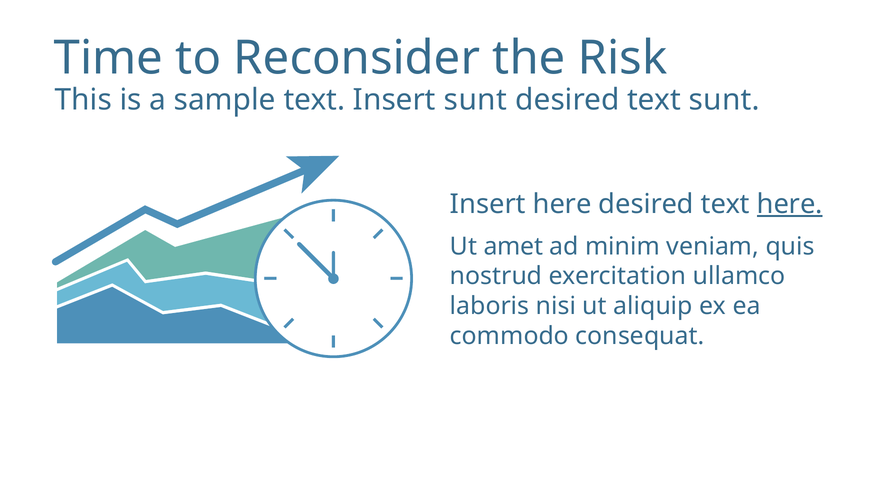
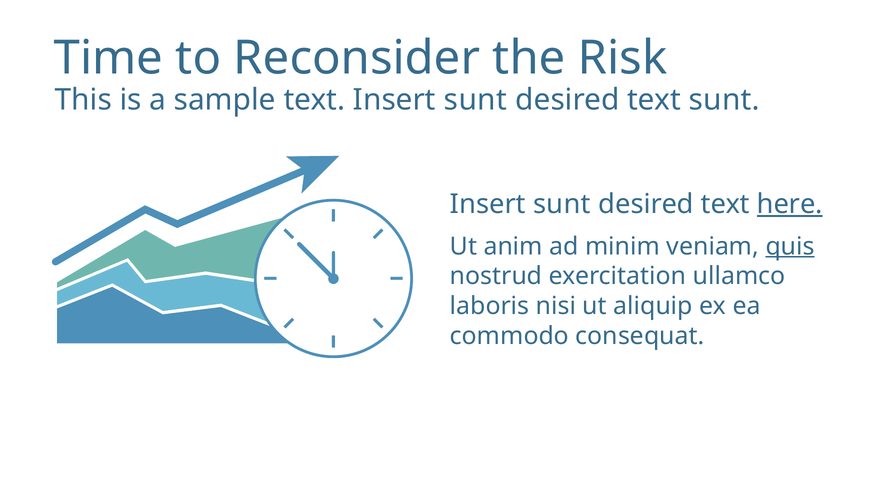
here: here -> sunt (562, 204)
amet: amet -> anim (513, 246)
quis underline: none -> present (790, 246)
